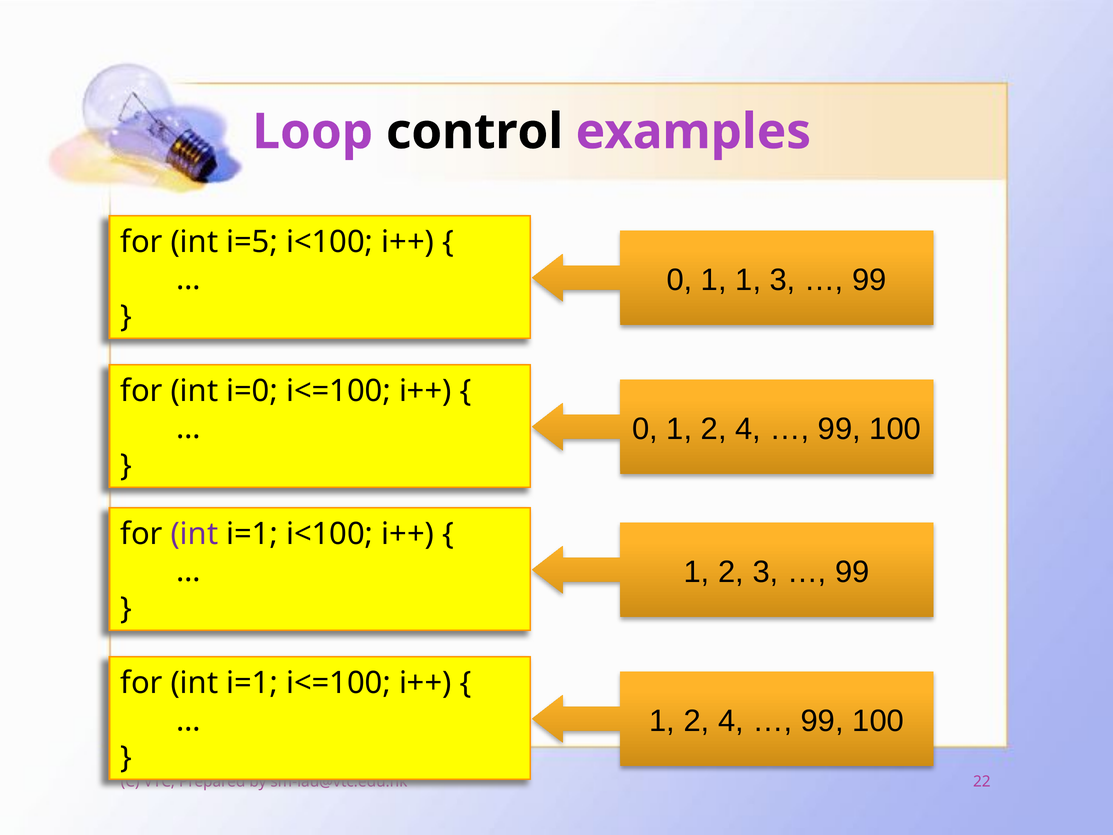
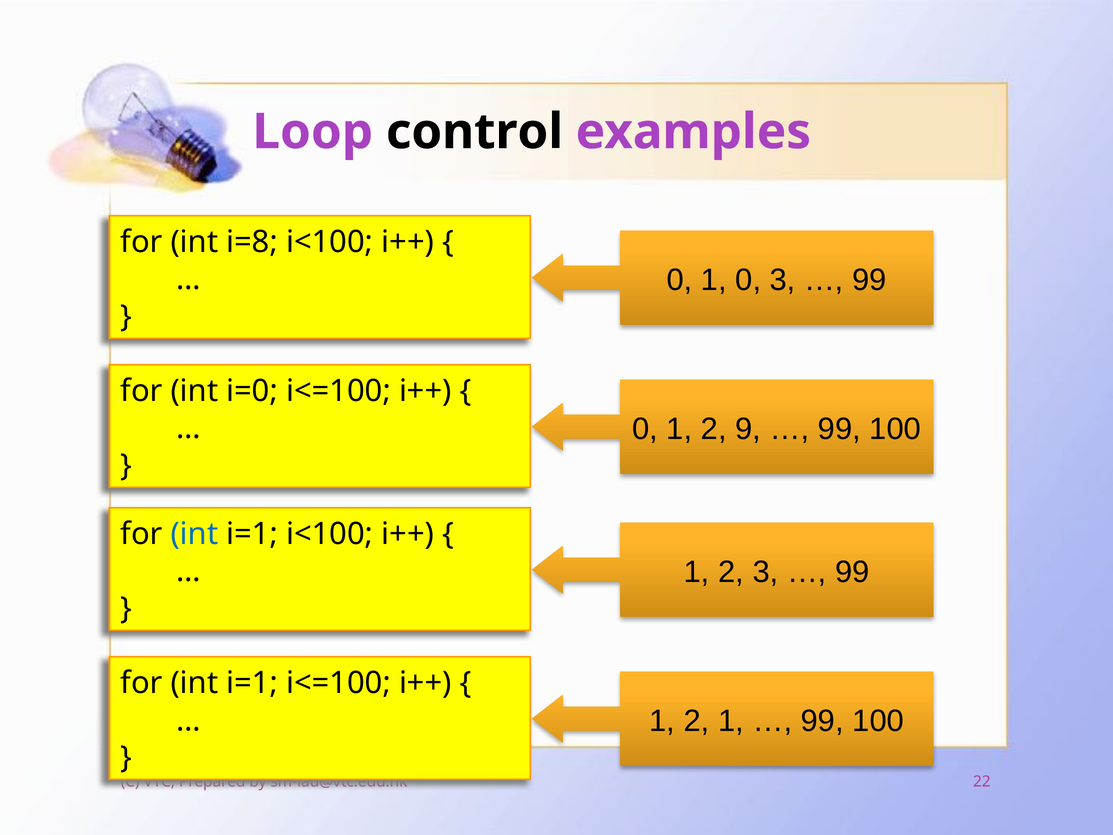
i=5: i=5 -> i=8 (252, 242)
1 1: 1 -> 0 (748, 280)
0 1 2 4: 4 -> 9 (748, 429)
int colour: purple -> blue (194, 534)
4: 4 -> 1 (731, 721)
